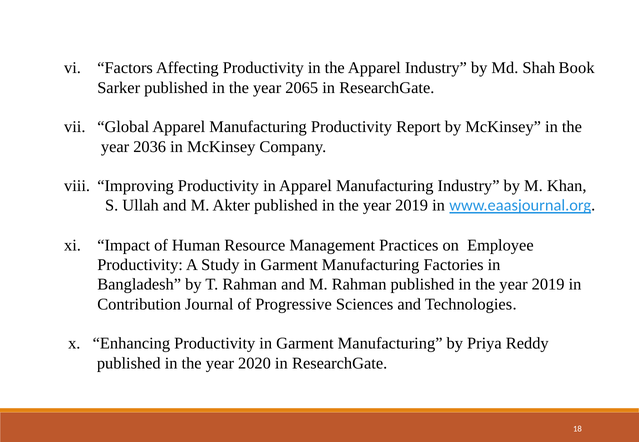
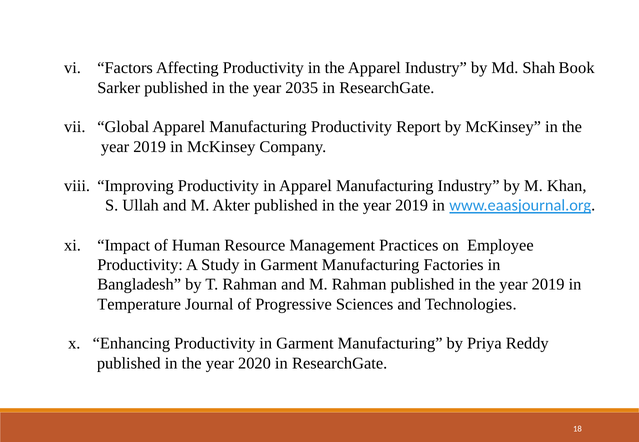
2065: 2065 -> 2035 (302, 88)
2036: 2036 -> 2019 (150, 147)
Contribution: Contribution -> Temperature (139, 304)
